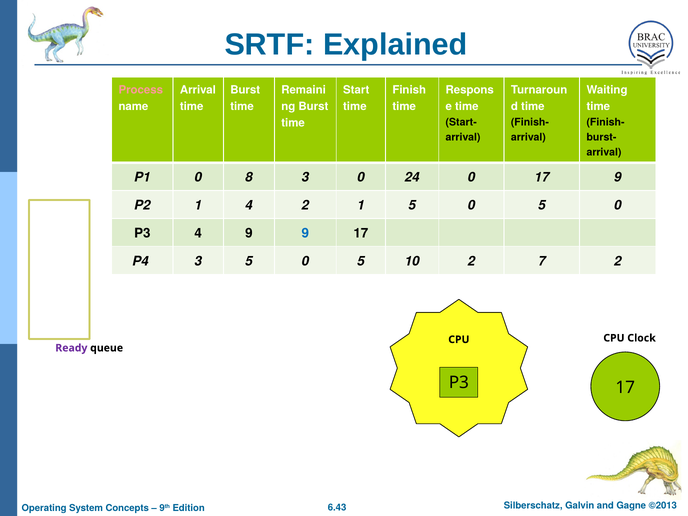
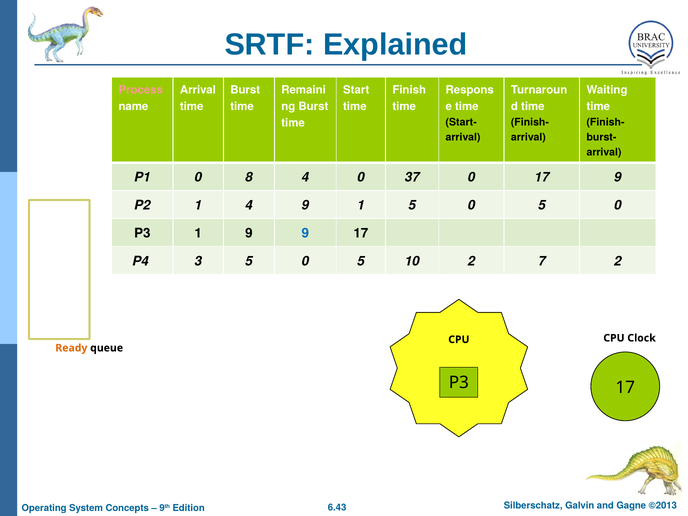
8 3: 3 -> 4 (305, 178)
24: 24 -> 37 (412, 178)
4 2: 2 -> 9 (305, 205)
P3 4: 4 -> 1 (198, 233)
Ready colour: purple -> orange (71, 348)
